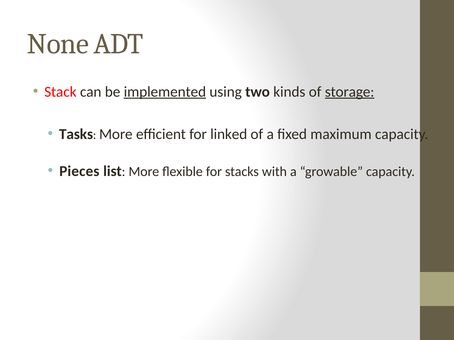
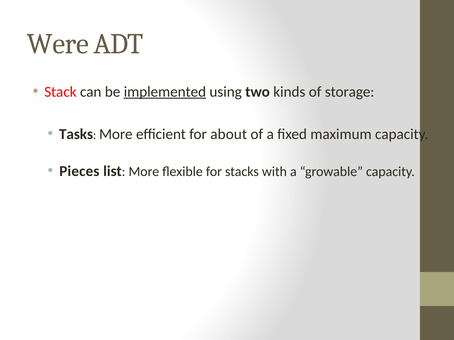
None: None -> Were (58, 44)
storage underline: present -> none (350, 92)
linked: linked -> about (229, 134)
